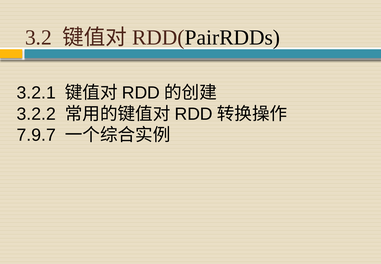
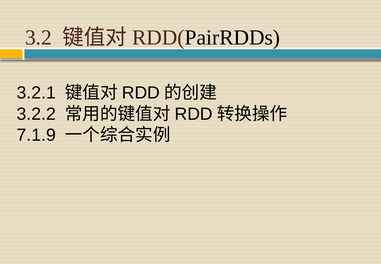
7.9.7: 7.9.7 -> 7.1.9 (36, 135)
